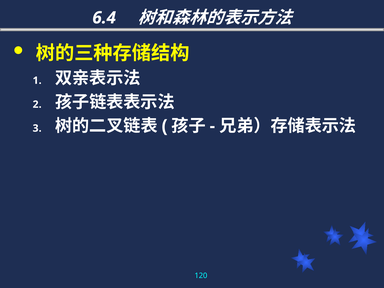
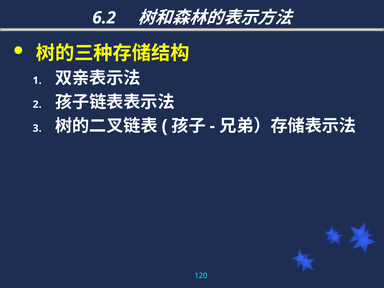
6.4: 6.4 -> 6.2 (104, 18)
